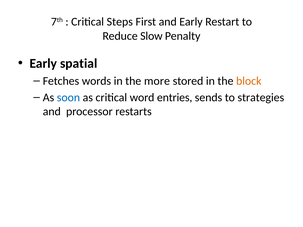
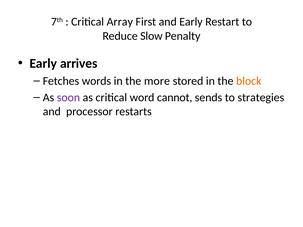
Steps: Steps -> Array (120, 22)
spatial: spatial -> arrives (79, 64)
soon colour: blue -> purple (68, 97)
entries: entries -> cannot (175, 97)
